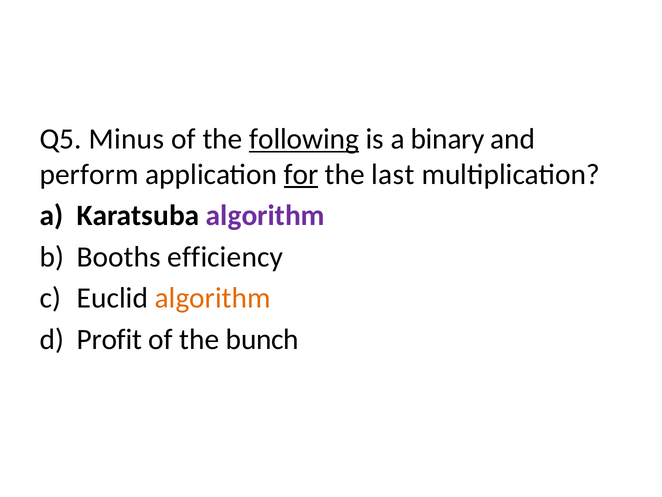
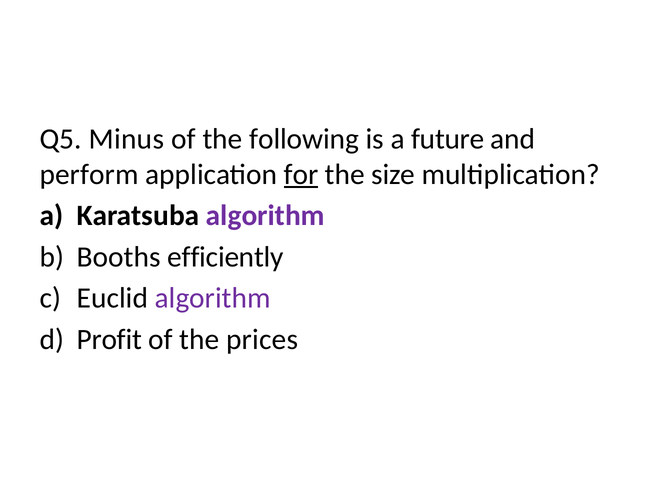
following underline: present -> none (304, 139)
binary: binary -> future (448, 139)
last: last -> size (393, 174)
efficiency: efficiency -> efficiently (225, 257)
algorithm colour: orange -> purple (213, 298)
bunch: bunch -> prices (262, 339)
